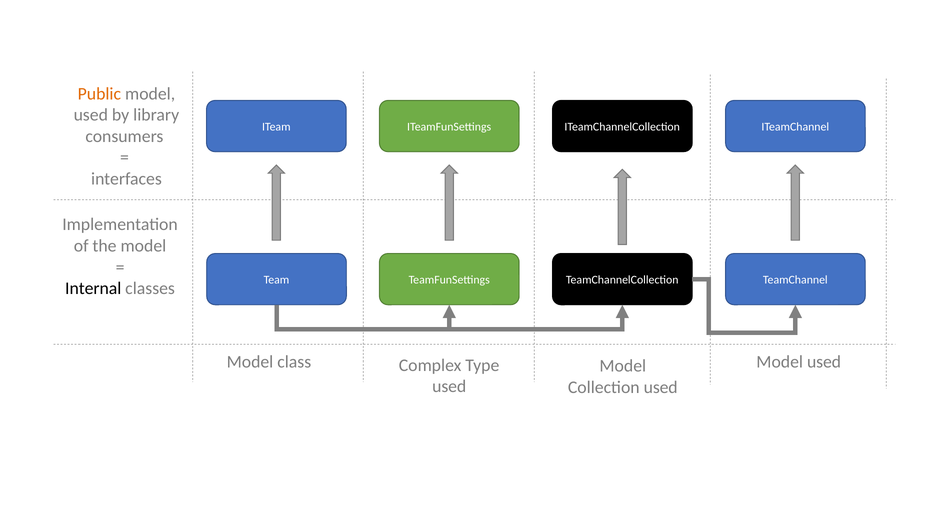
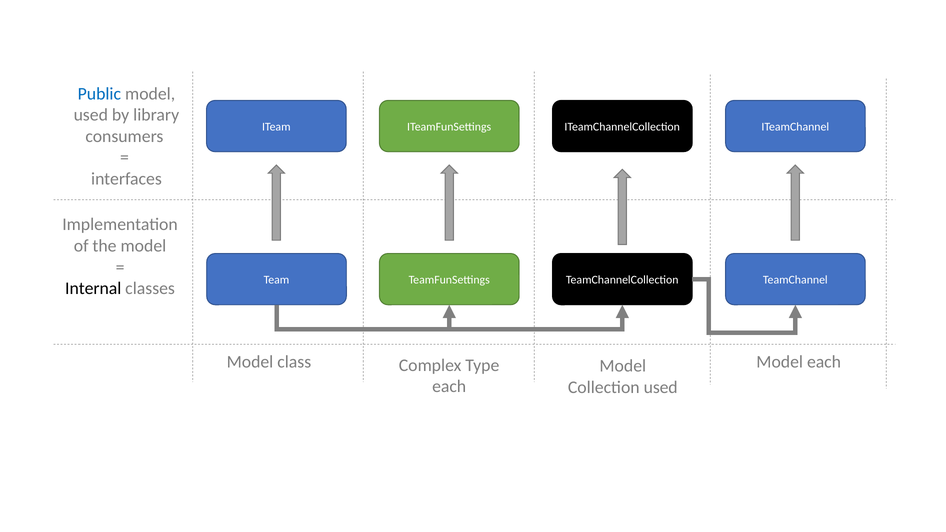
Public colour: orange -> blue (99, 94)
used: used -> each (824, 362)
used: used -> each (449, 387)
